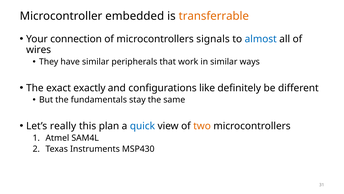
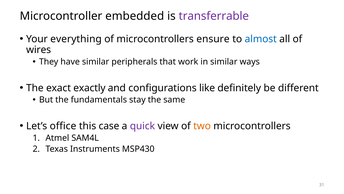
transferrable colour: orange -> purple (214, 16)
connection: connection -> everything (76, 39)
signals: signals -> ensure (213, 39)
really: really -> office (63, 126)
plan: plan -> case (109, 126)
quick colour: blue -> purple (142, 126)
